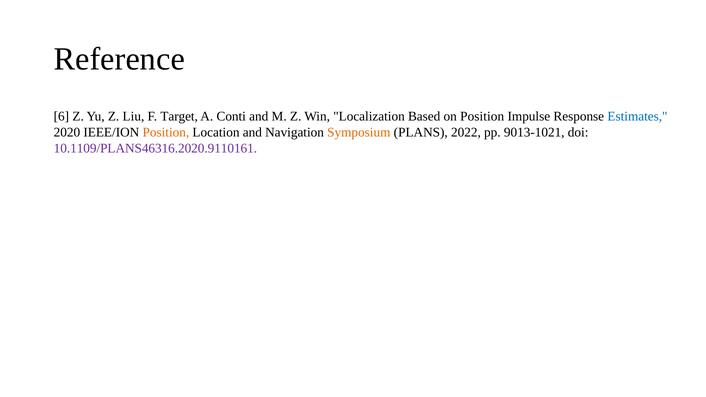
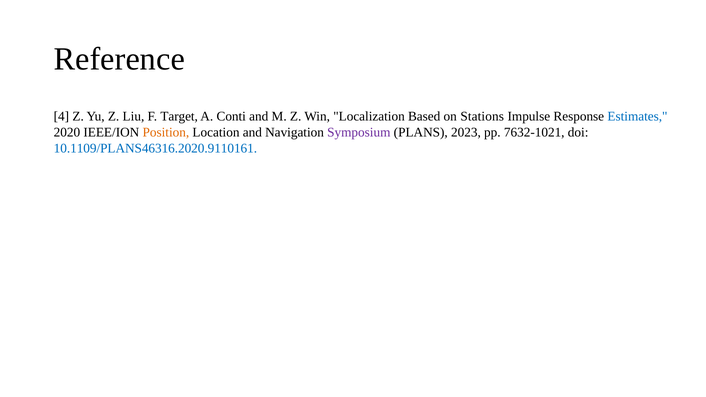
6: 6 -> 4 (61, 117)
on Position: Position -> Stations (482, 117)
Symposium colour: orange -> purple (359, 132)
2022: 2022 -> 2023 (466, 132)
9013-1021: 9013-1021 -> 7632-1021 (534, 132)
10.1109/PLANS46316.2020.9110161 colour: purple -> blue (155, 148)
